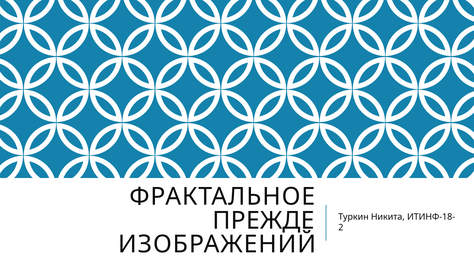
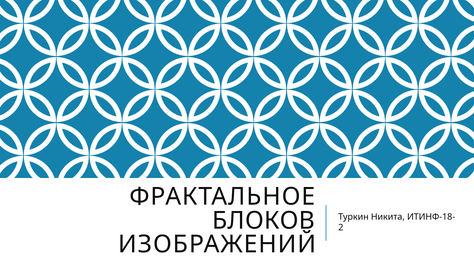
ПРЕЖДЕ: ПРЕЖДЕ -> БЛОКОВ (264, 220)
